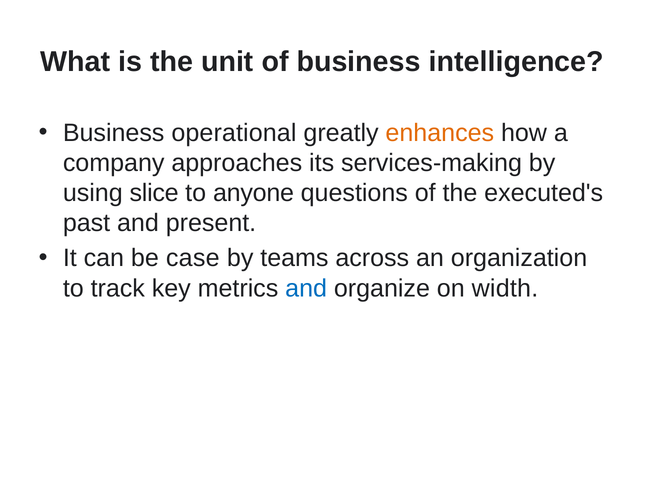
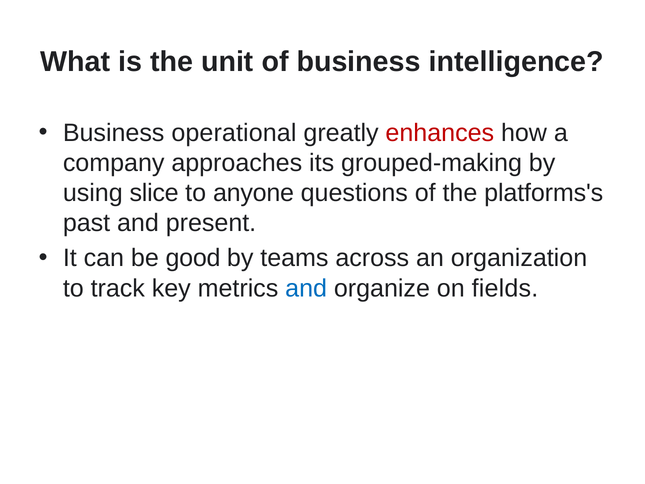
enhances colour: orange -> red (440, 133)
services-making: services-making -> grouped-making (432, 163)
executed's: executed's -> platforms's (544, 193)
case: case -> good (193, 258)
width: width -> fields (505, 288)
